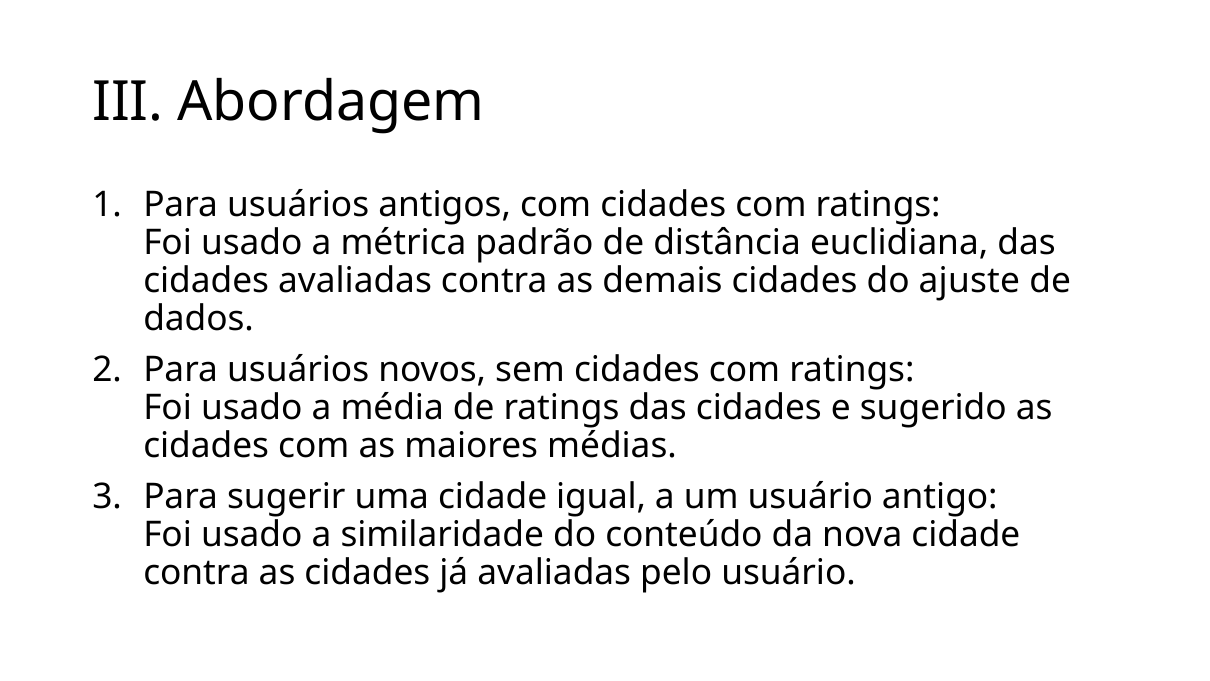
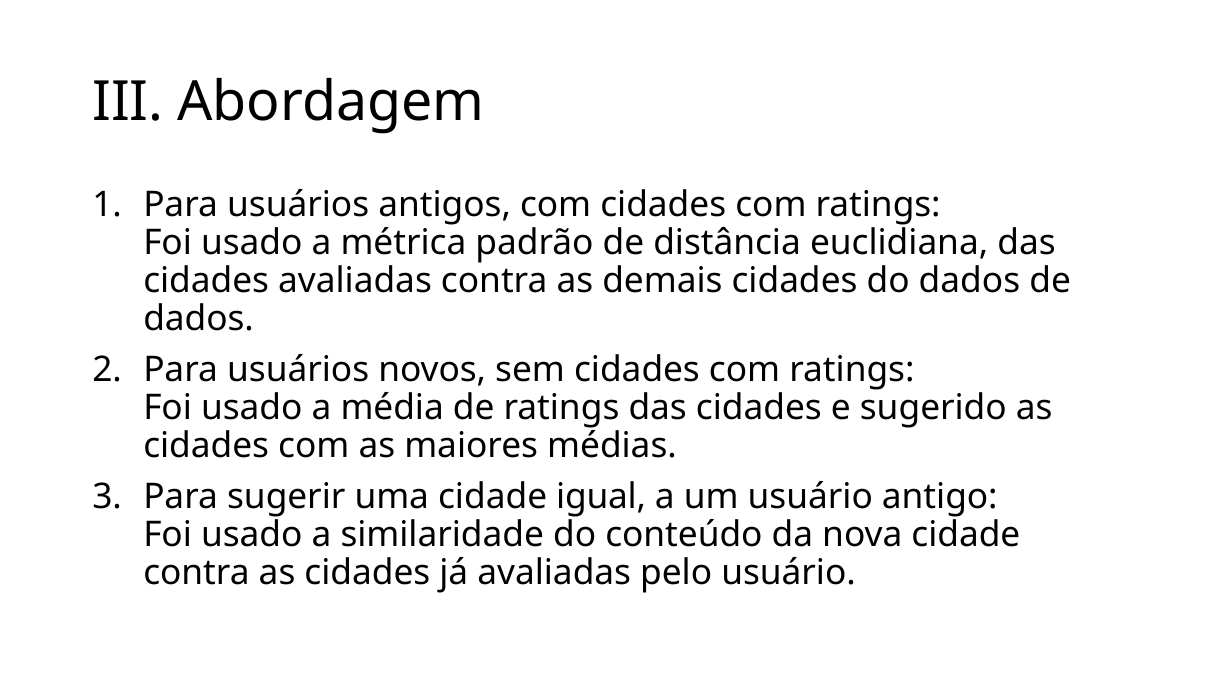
do ajuste: ajuste -> dados (969, 281)
